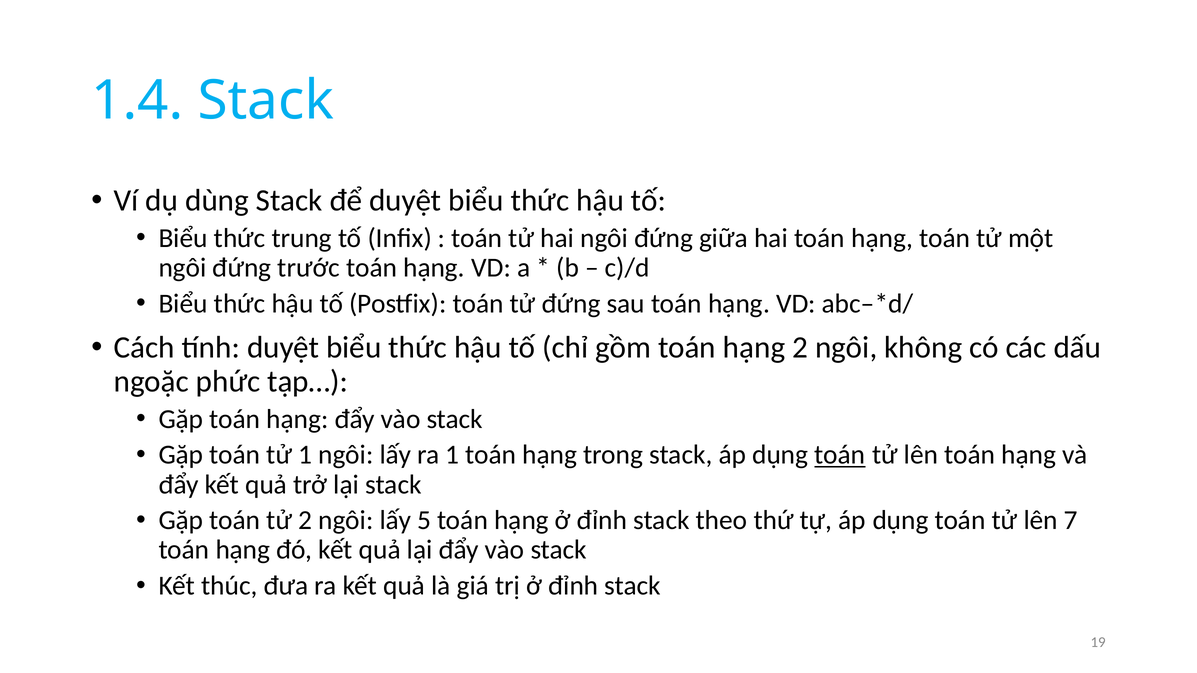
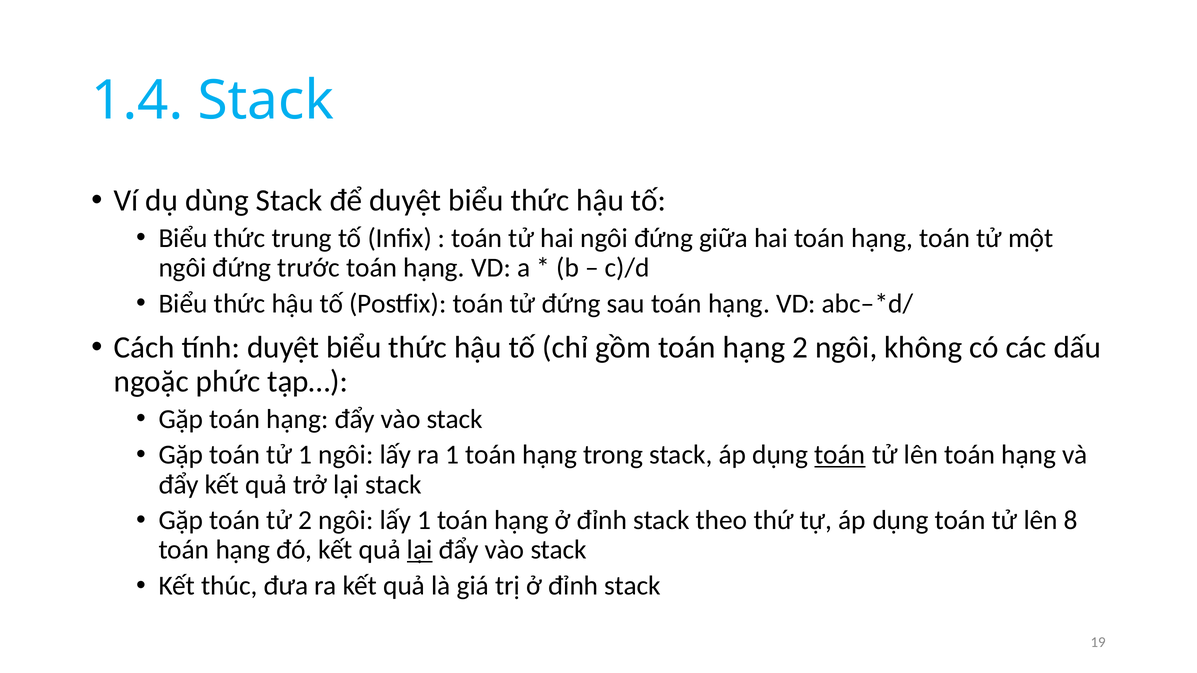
lấy 5: 5 -> 1 (424, 521)
7: 7 -> 8 (1071, 521)
lại underline: none -> present (420, 550)
